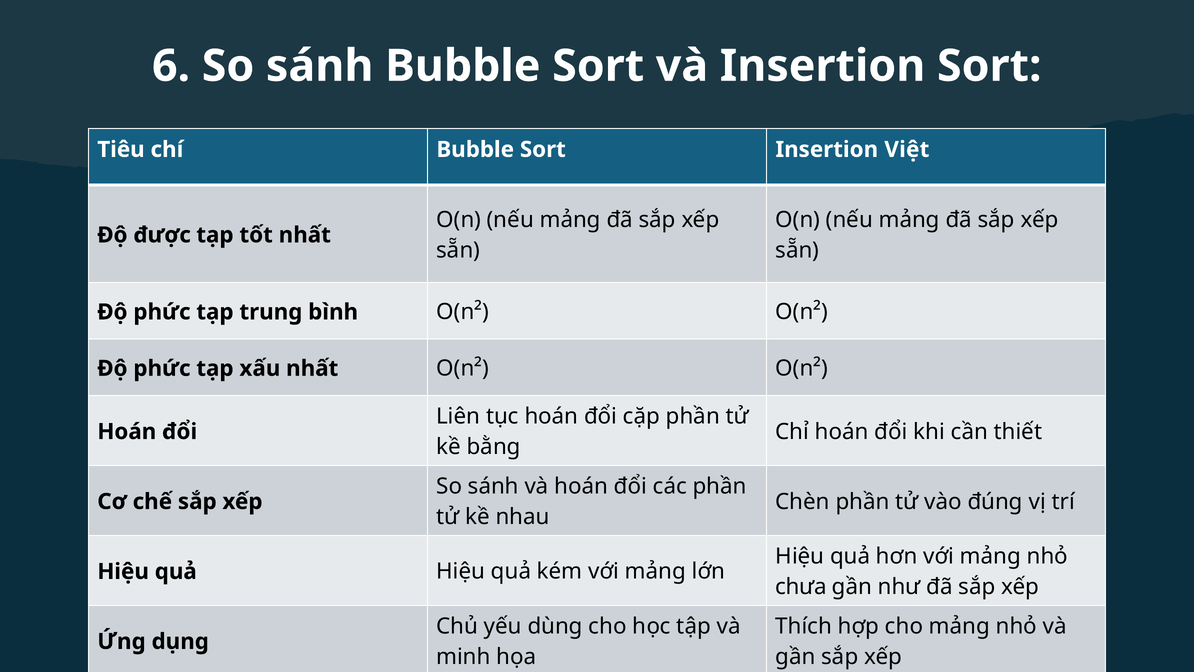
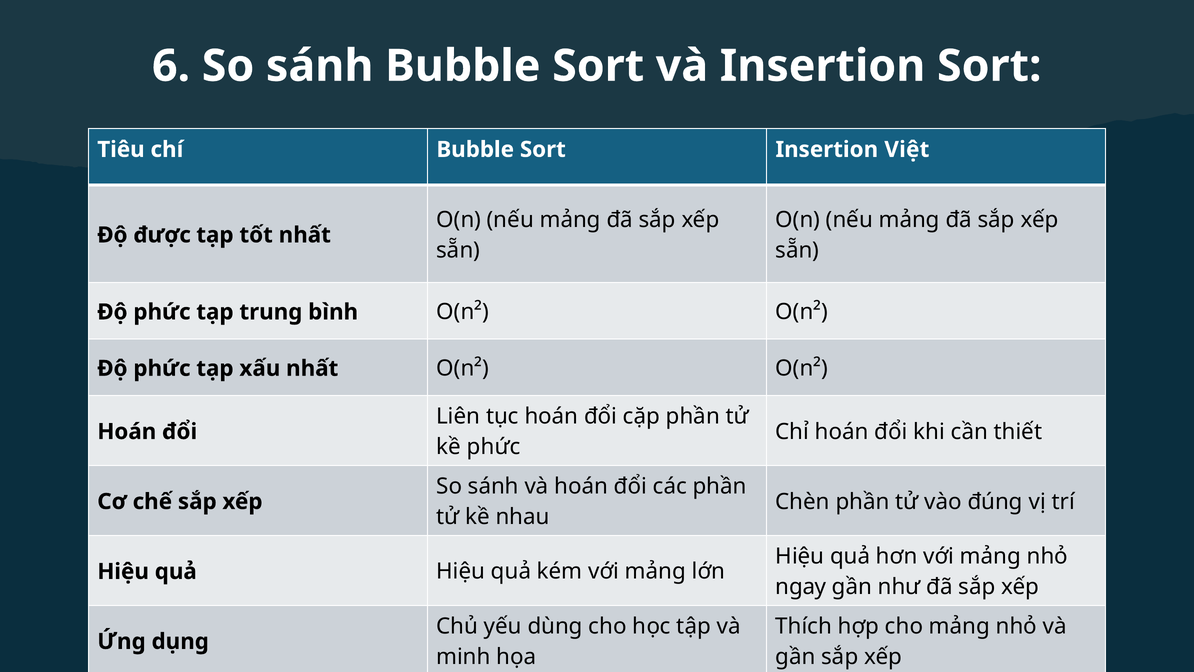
kề bằng: bằng -> phức (494, 447)
chưa: chưa -> ngay (801, 586)
